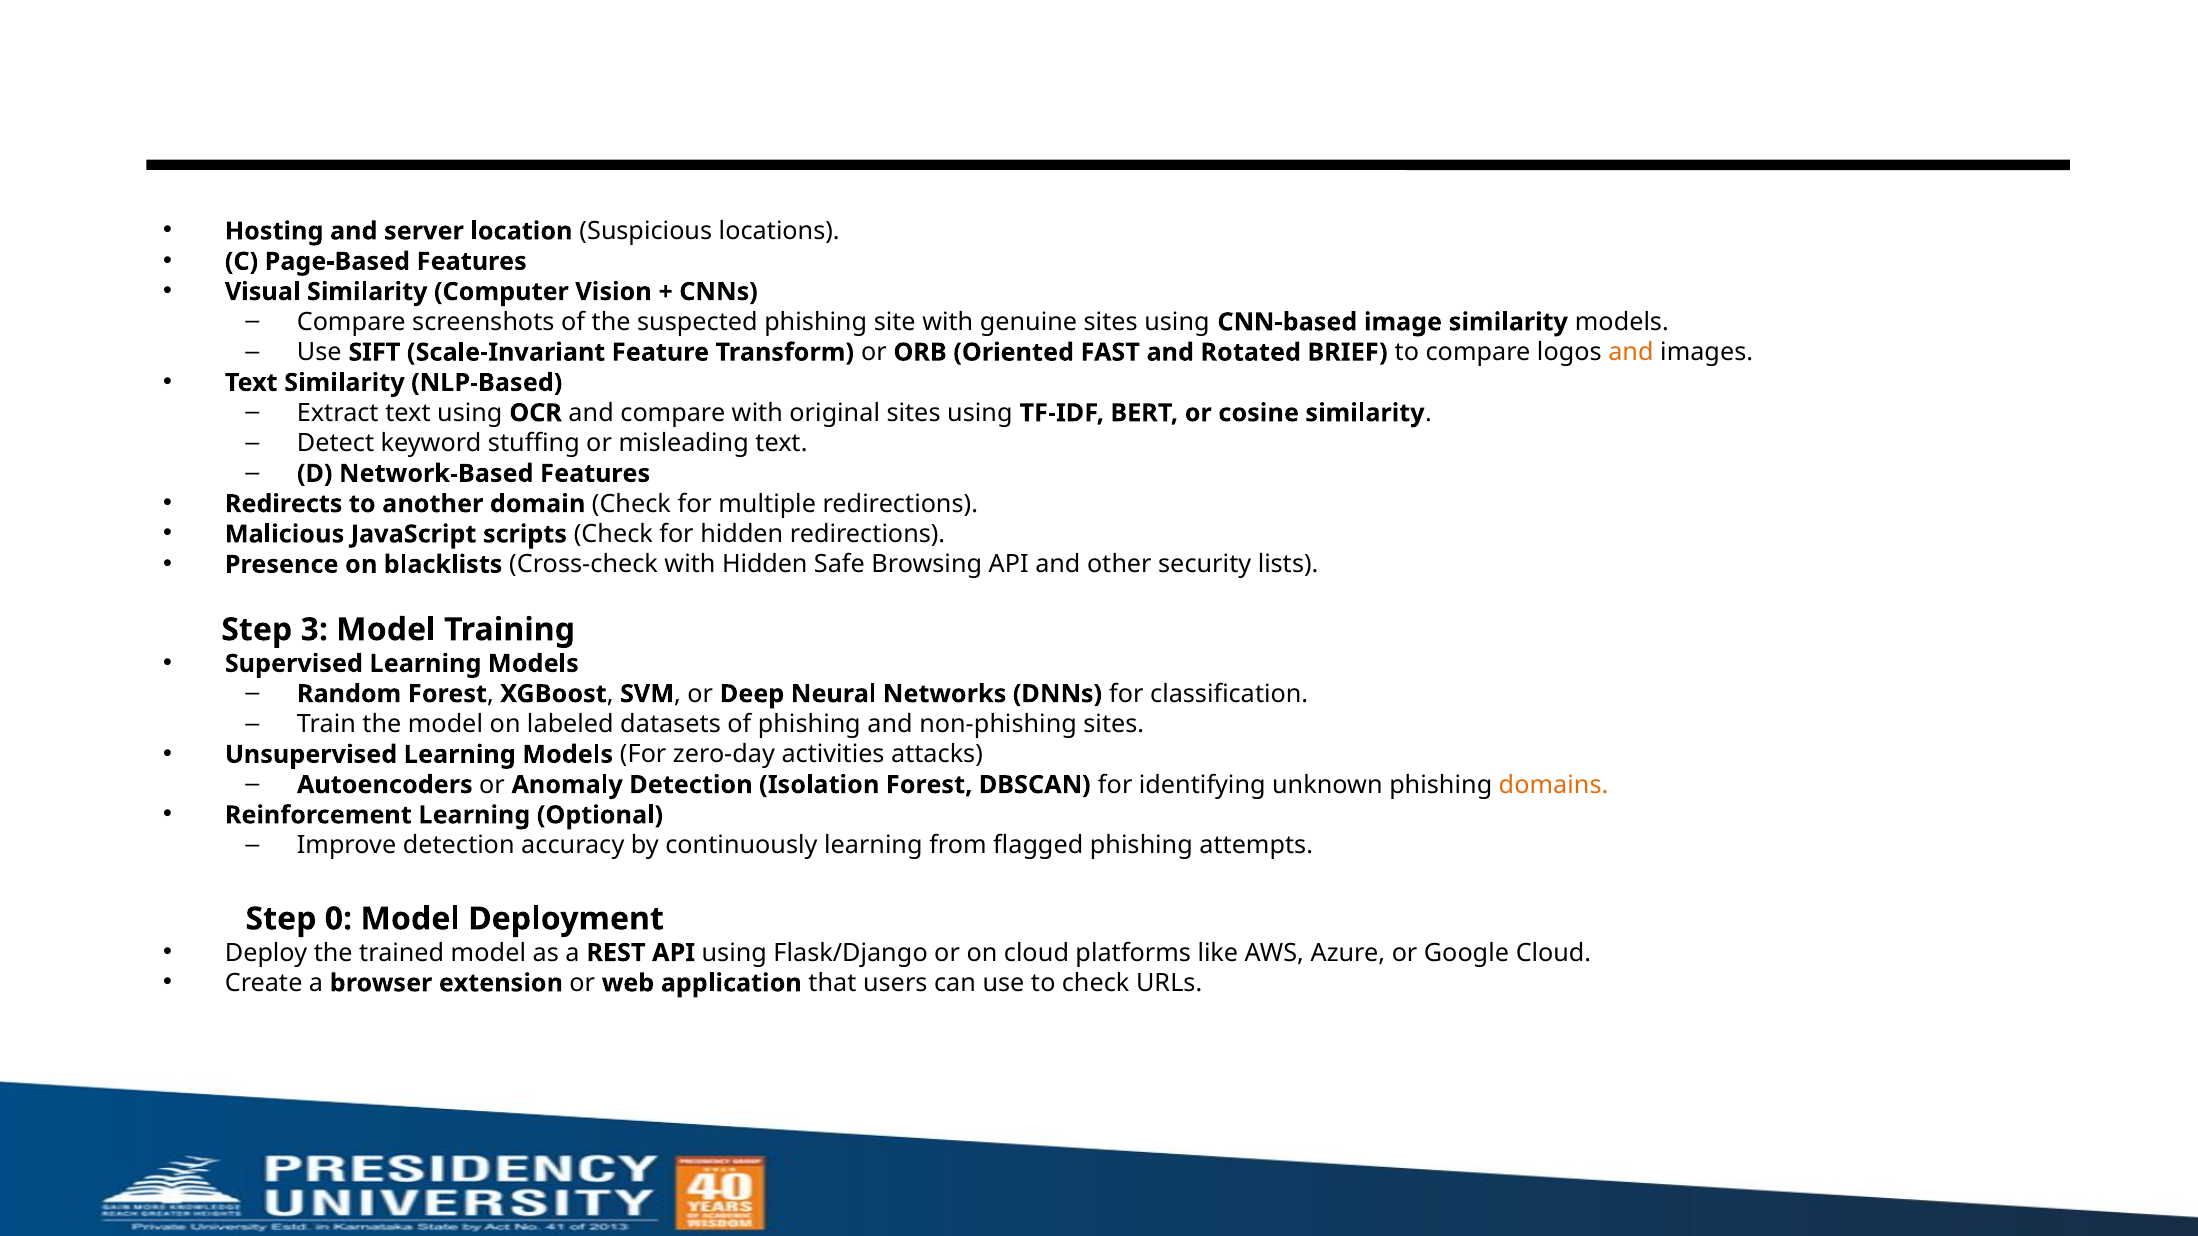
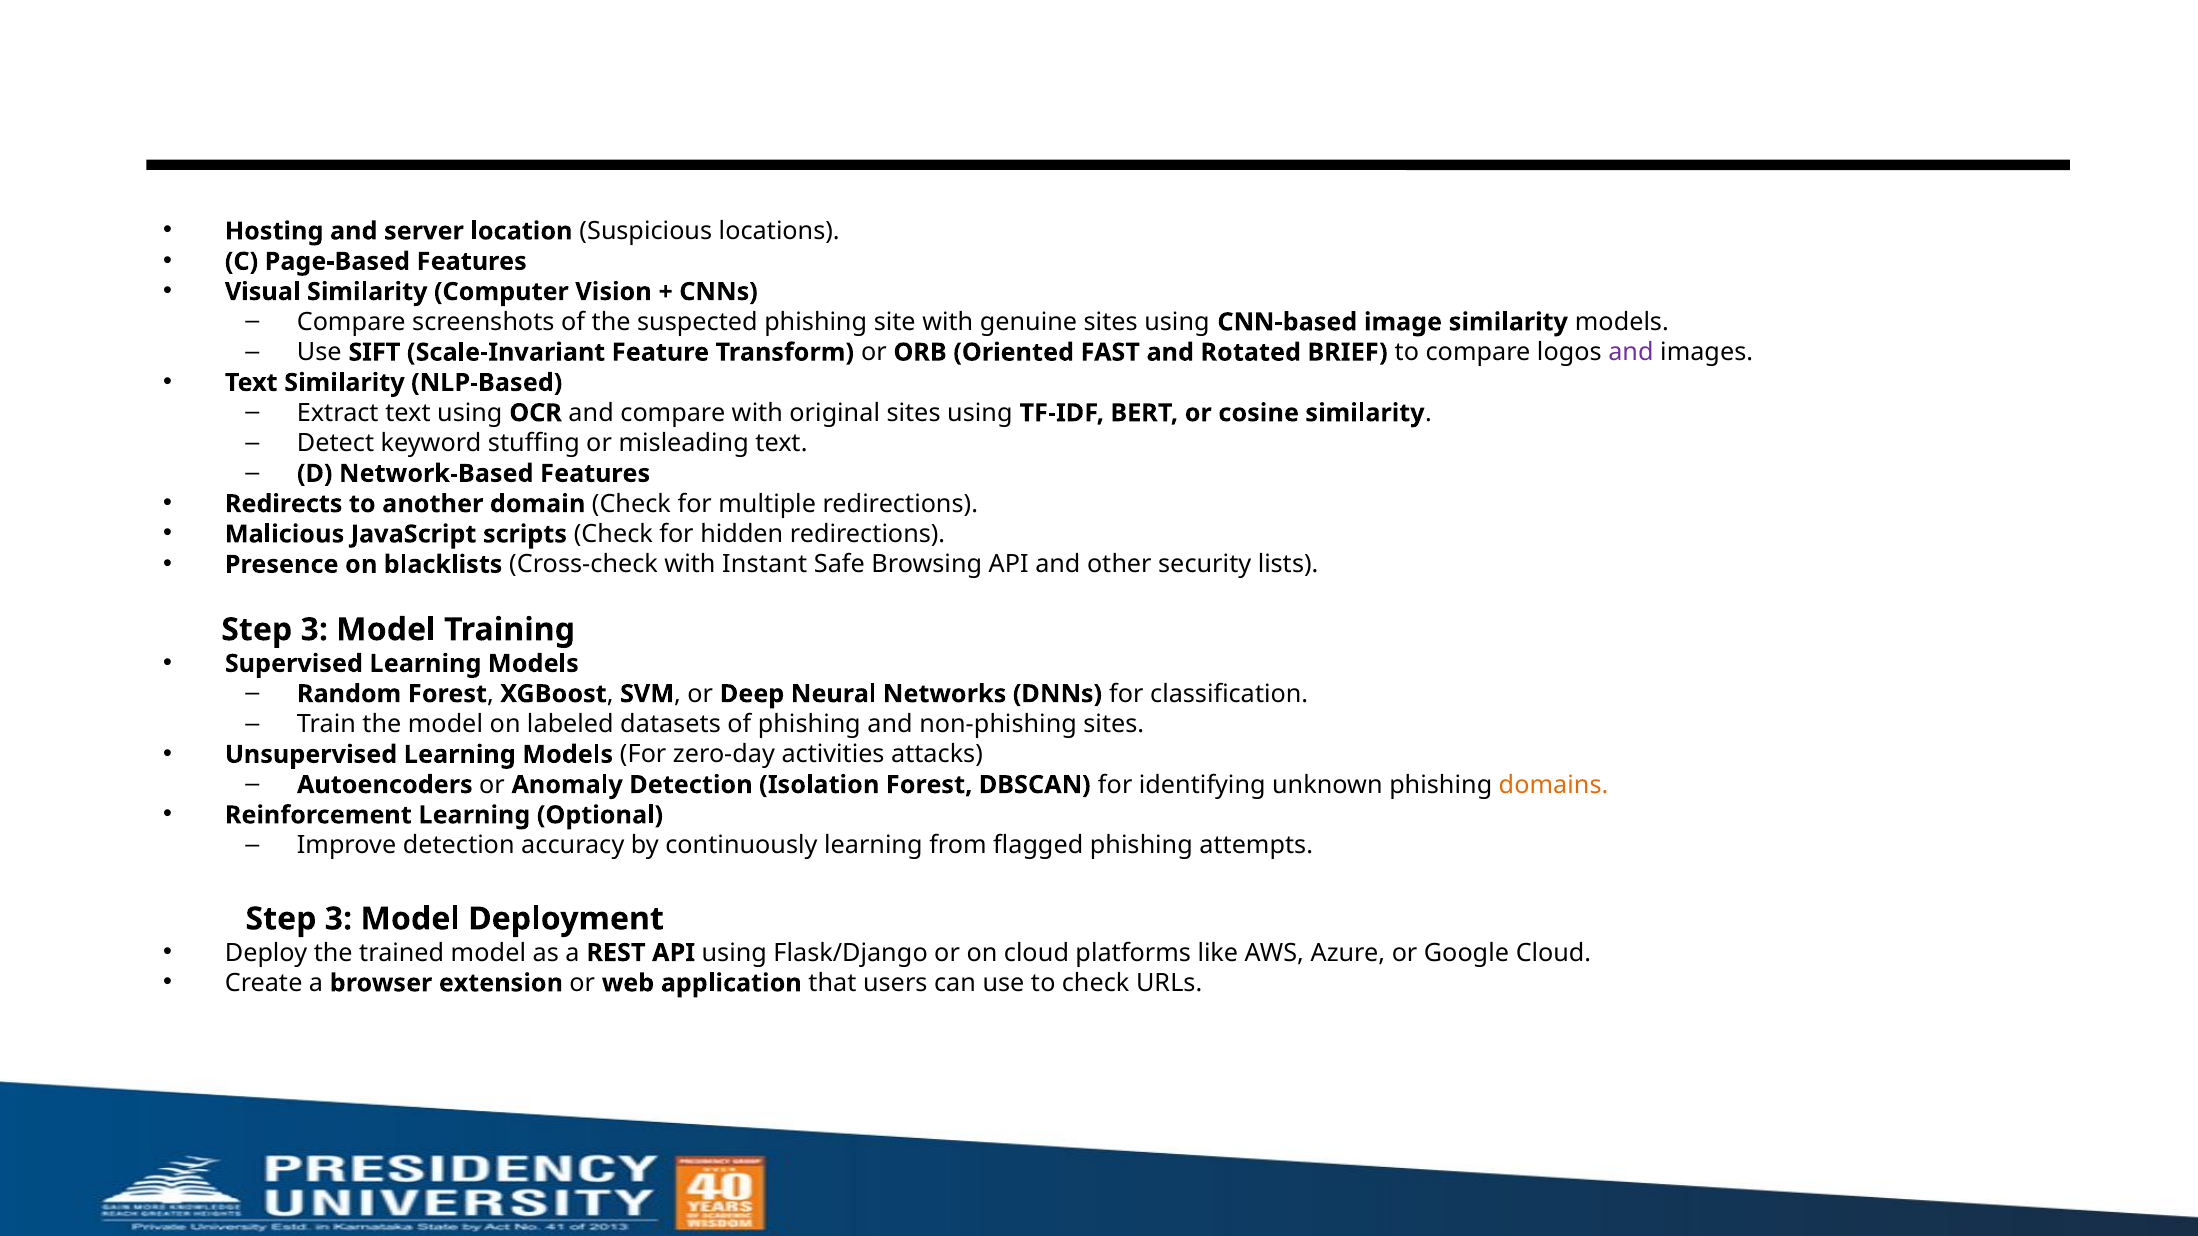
and colour: orange -> purple (1631, 352)
with Hidden: Hidden -> Instant (765, 565)
0: 0 -> 3 (338, 919)
